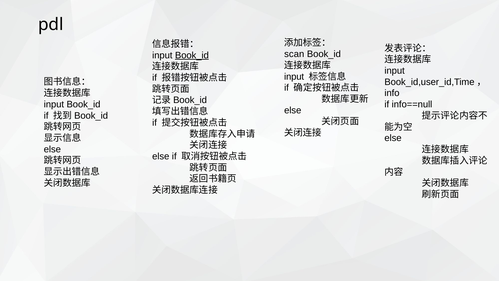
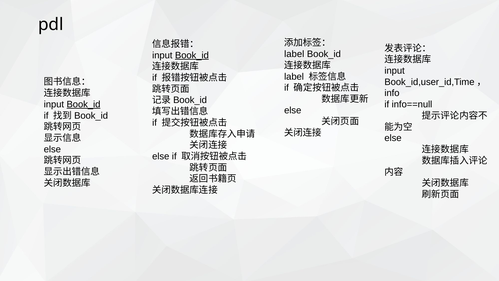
scan: scan -> label (294, 54)
input: input -> label (294, 77)
Book_id underline: none -> present (83, 104)
